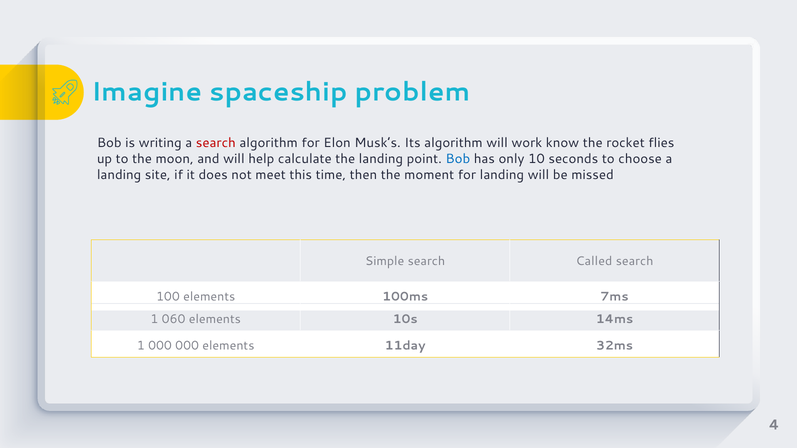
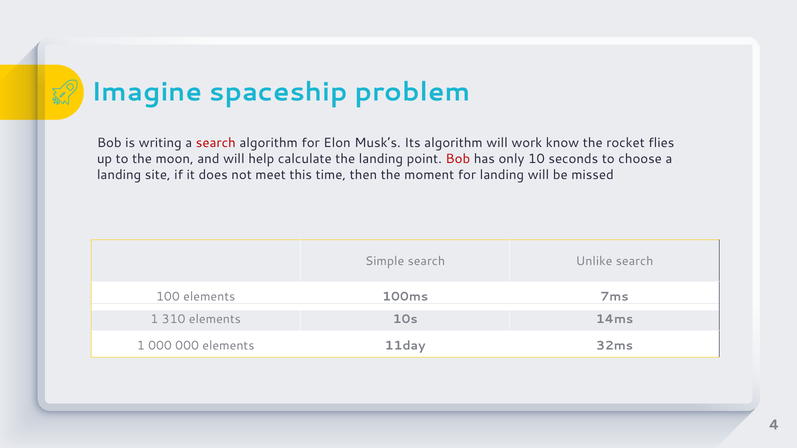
Bob colour: blue -> red (458, 159)
Called: Called -> Unlike (594, 261)
060: 060 -> 310 (174, 319)
